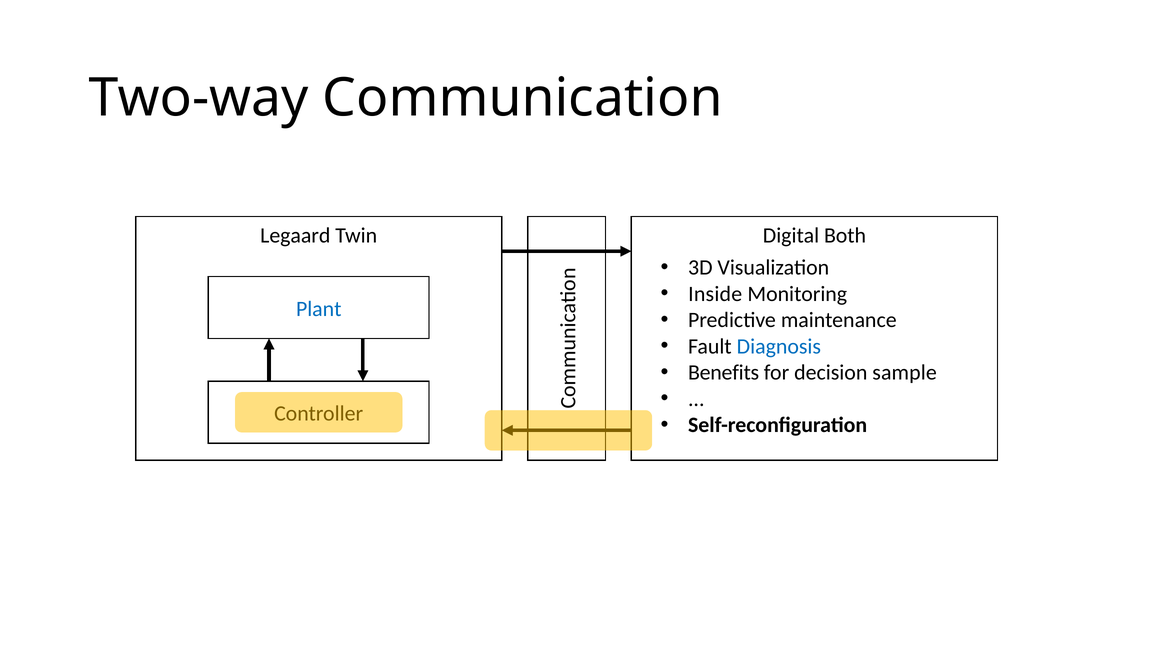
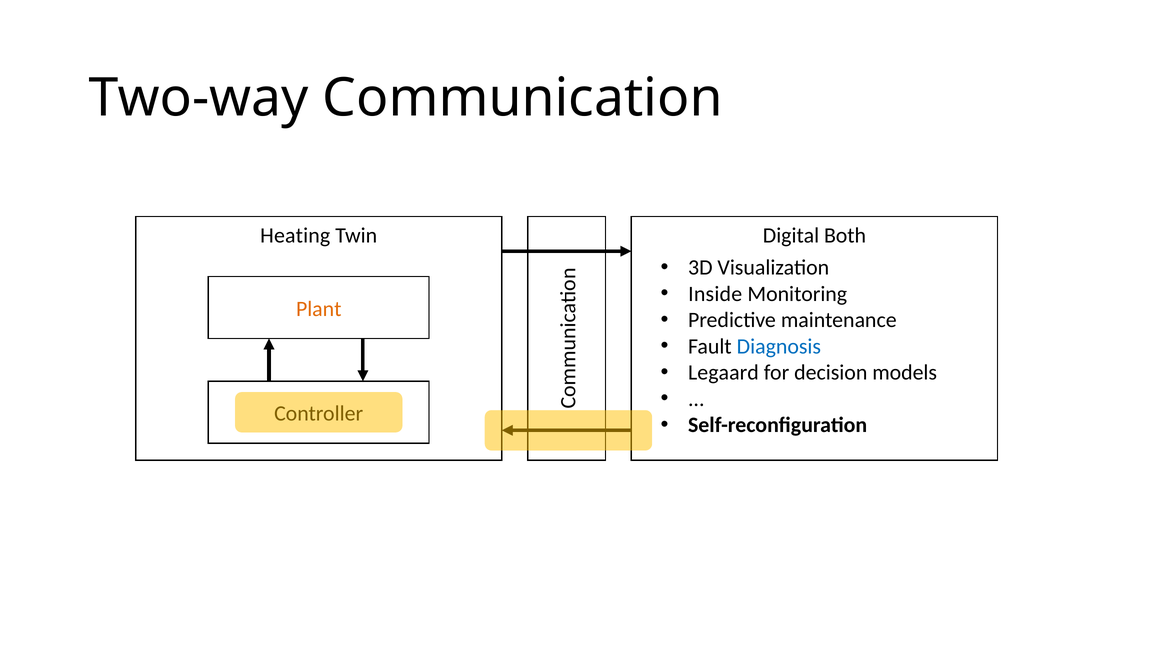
Legaard: Legaard -> Heating (295, 235)
Plant colour: blue -> orange (319, 309)
Benefits: Benefits -> Legaard (723, 372)
sample: sample -> models (905, 372)
